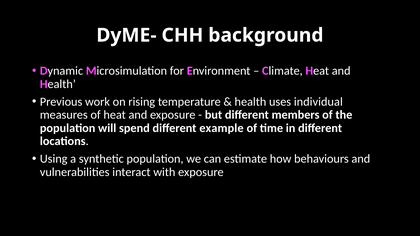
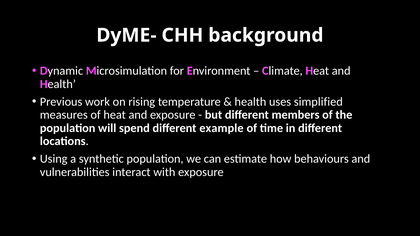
individual: individual -> simplified (318, 102)
